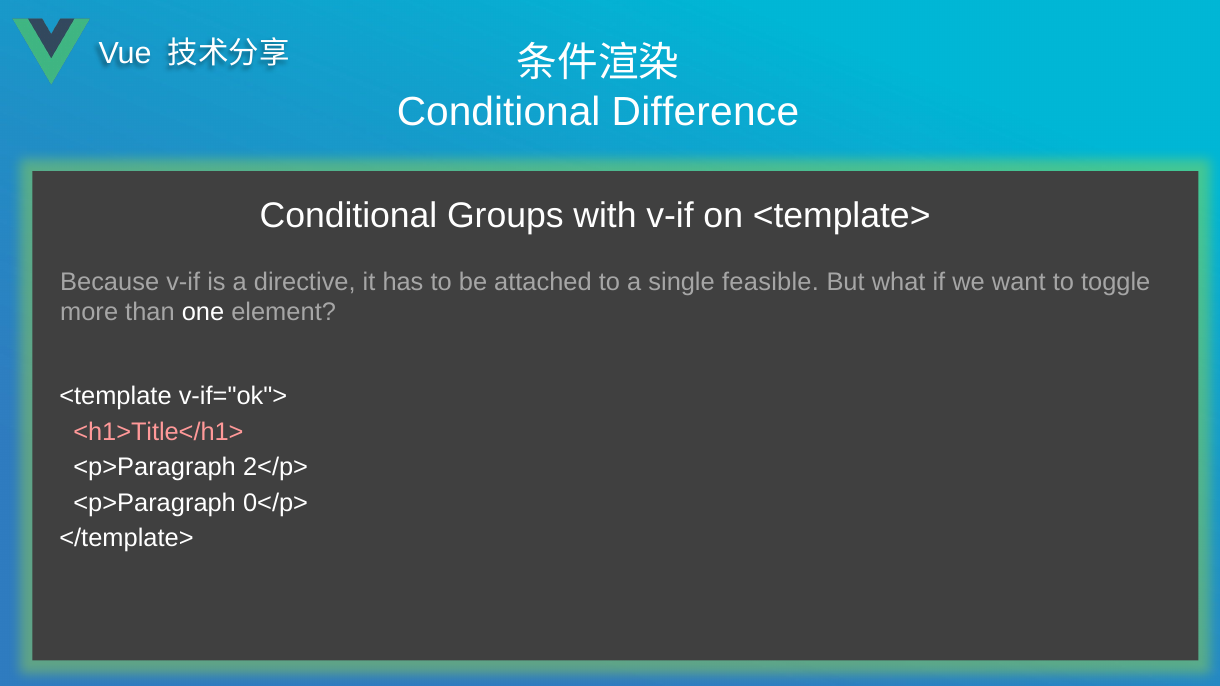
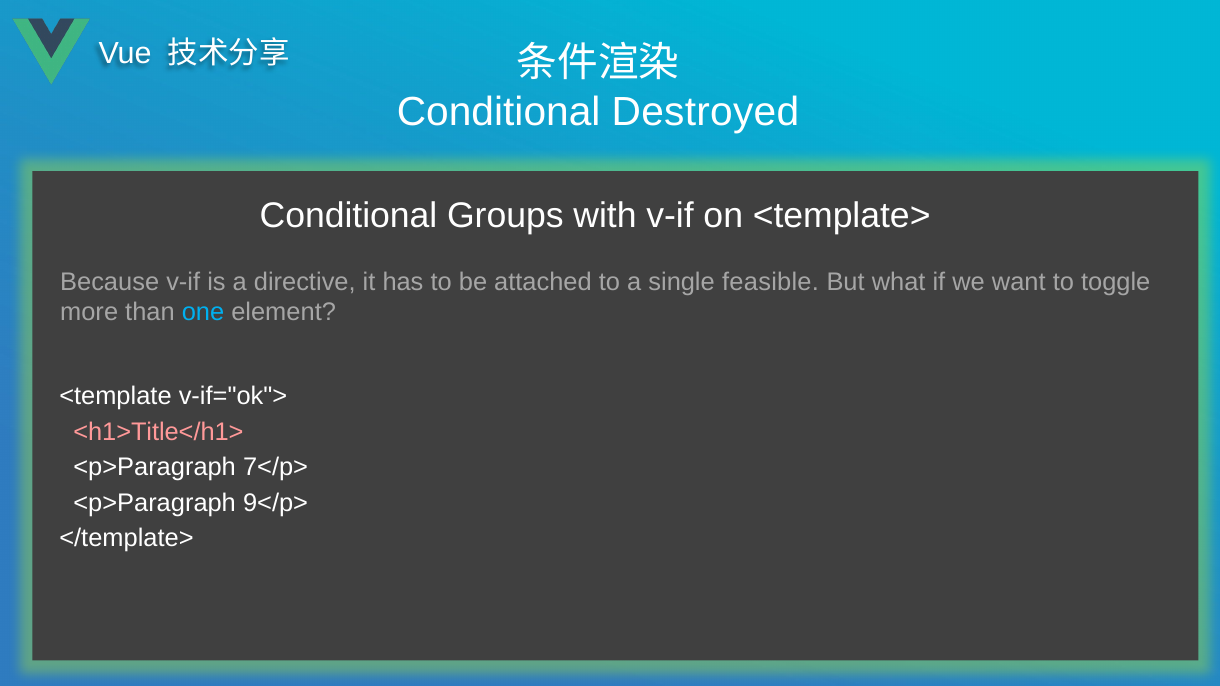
Difference: Difference -> Destroyed (705, 112)
one colour: white -> light blue (203, 313)
2</p>: 2</p> -> 7</p> (276, 468)
0</p>: 0</p> -> 9</p> (276, 503)
